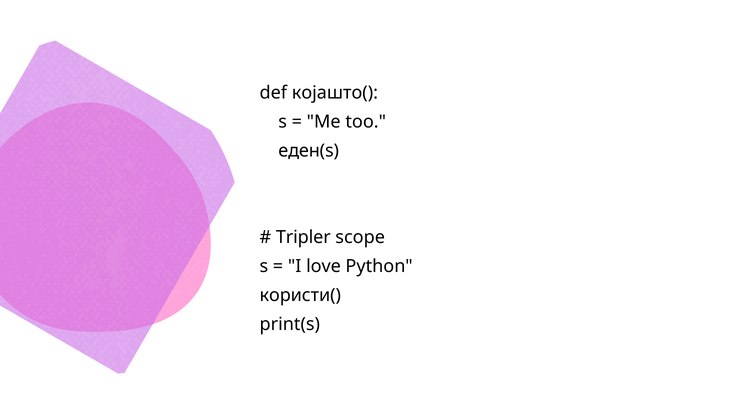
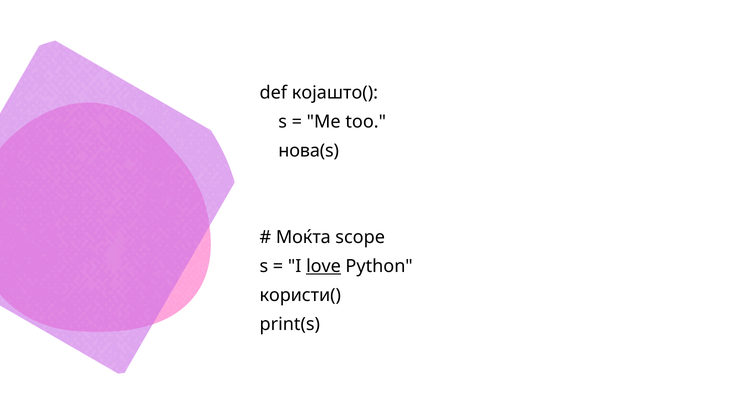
еден(s: еден(s -> нова(s (309, 151)
Tripler: Tripler -> Моќта (303, 238)
love underline: none -> present (324, 267)
